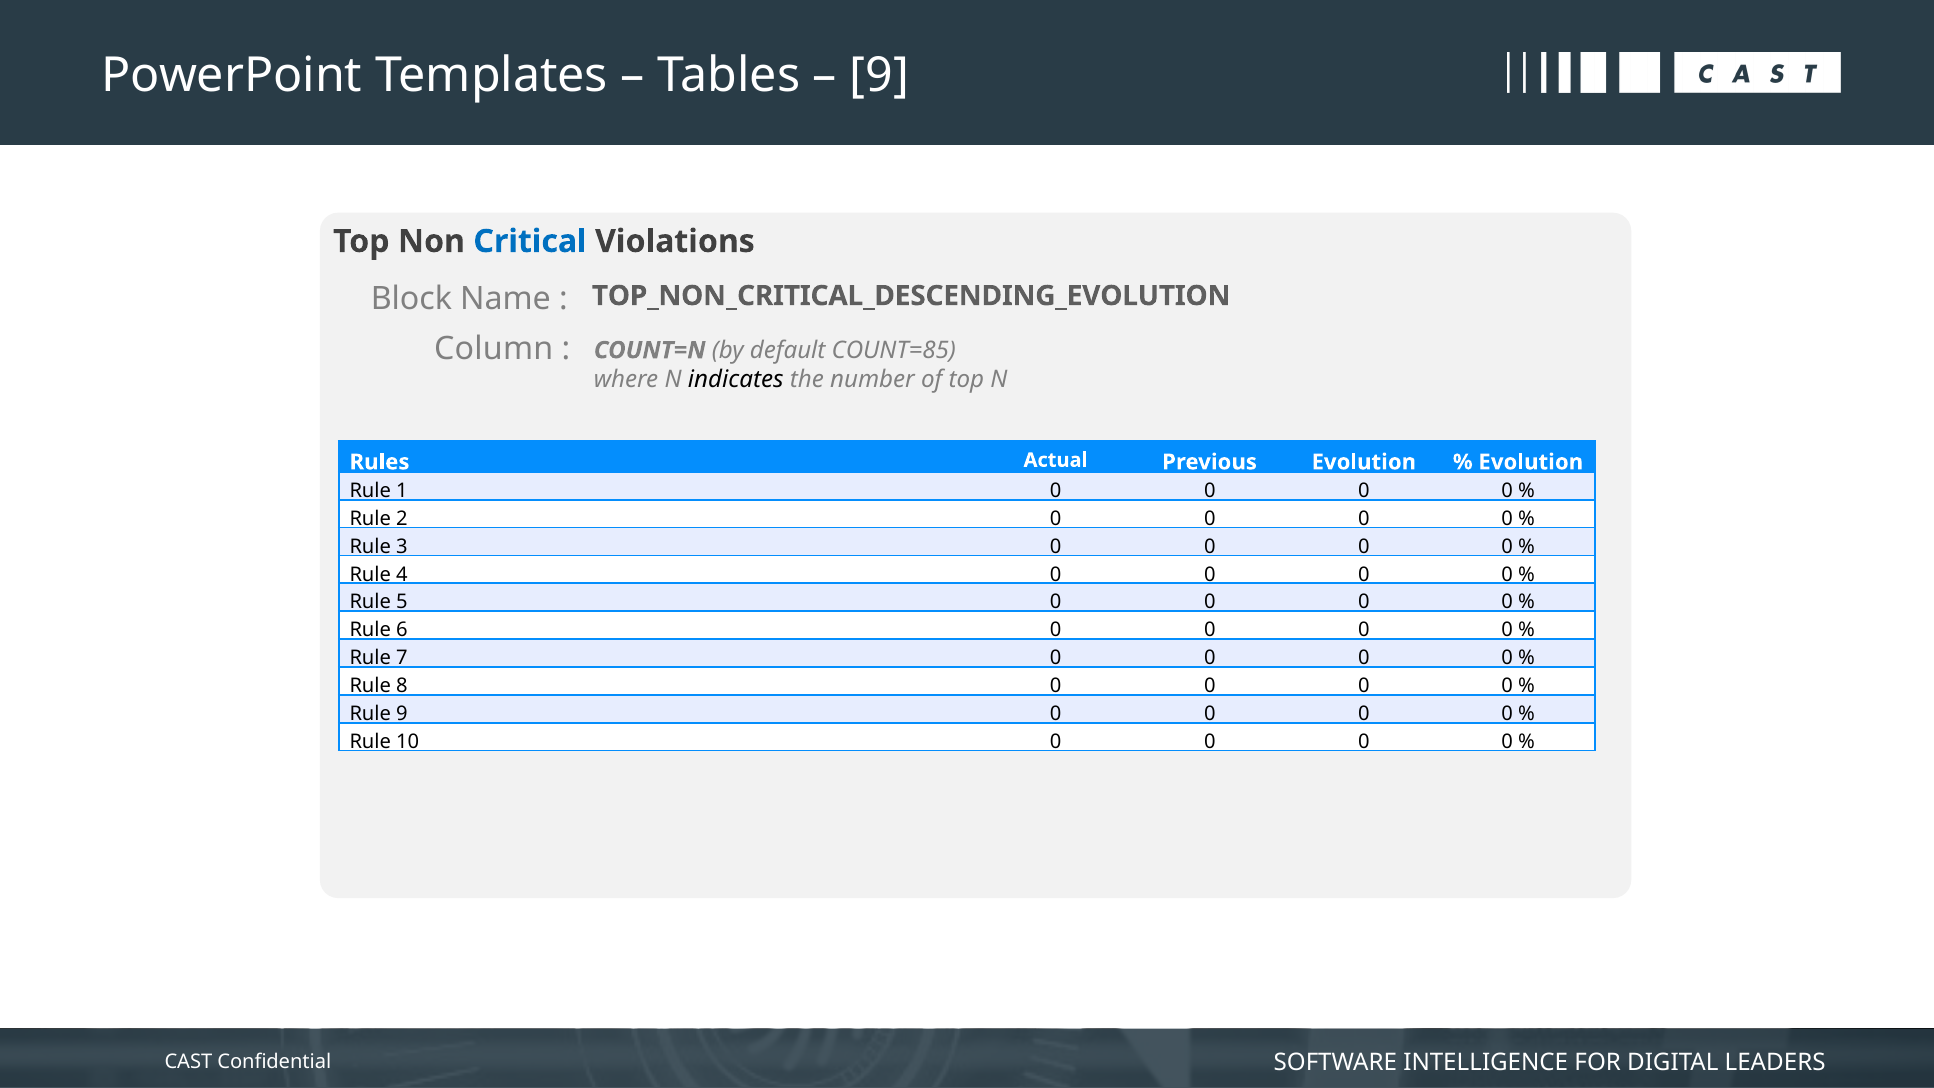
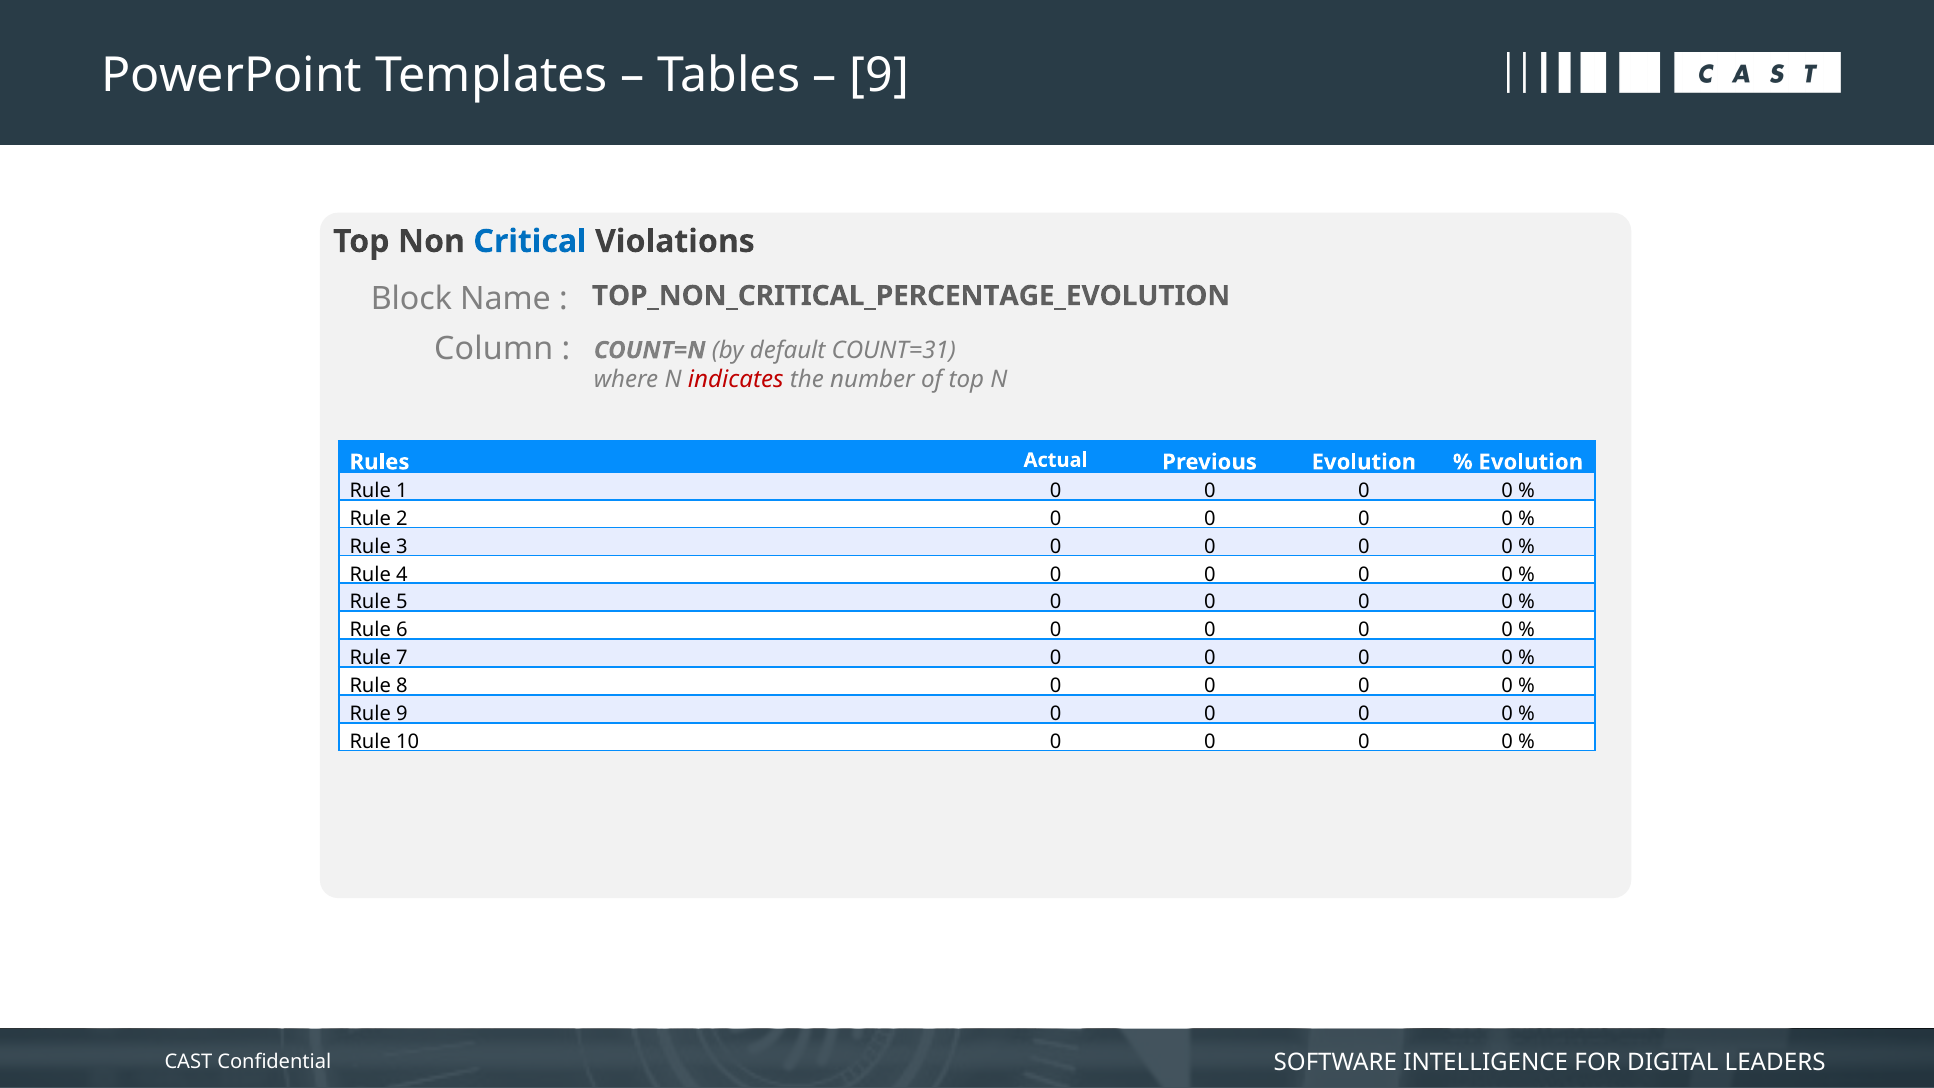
TOP_NON_CRITICAL_DESCENDING_EVOLUTION: TOP_NON_CRITICAL_DESCENDING_EVOLUTION -> TOP_NON_CRITICAL_PERCENTAGE_EVOLUTION (911, 296)
COUNT=85: COUNT=85 -> COUNT=31 (894, 350)
indicates colour: black -> red (736, 379)
